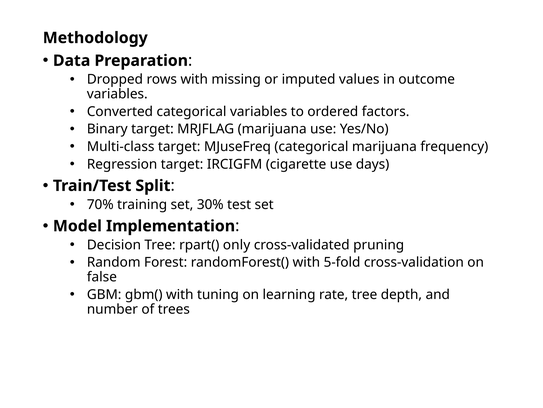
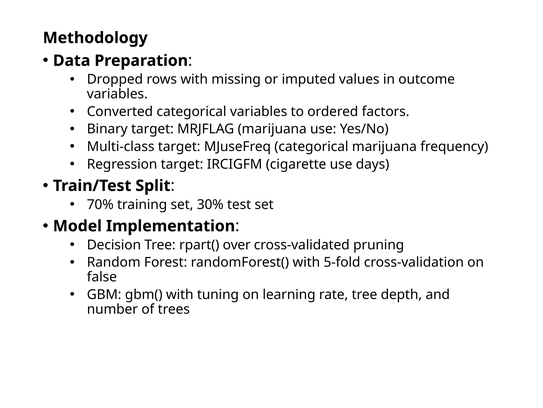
only: only -> over (237, 244)
